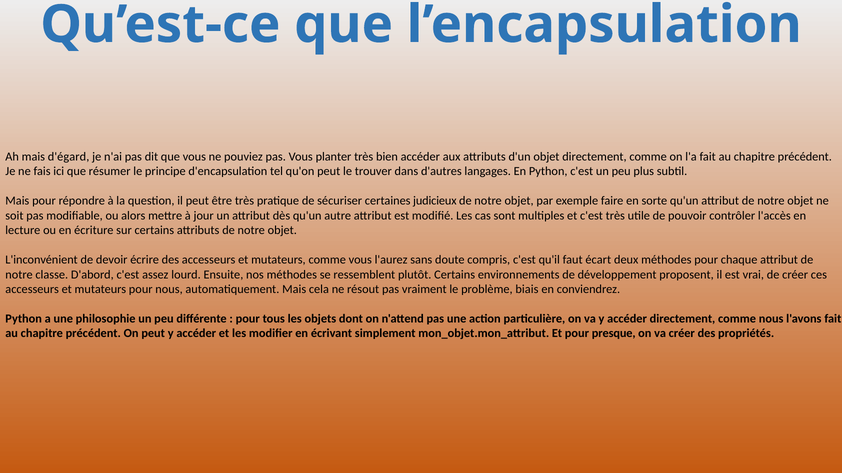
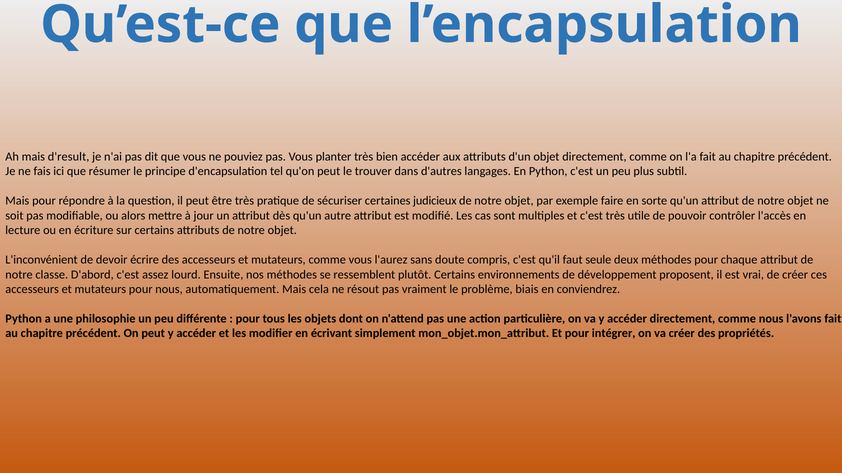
d'égard: d'égard -> d'result (69, 157)
écart: écart -> seule (598, 260)
presque: presque -> intégrer (614, 334)
